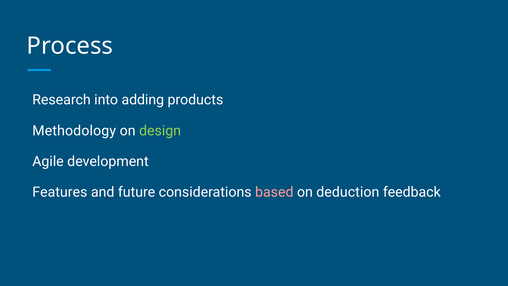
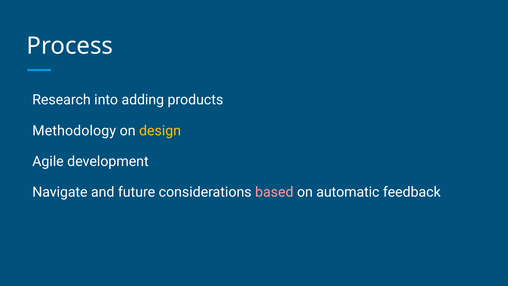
design colour: light green -> yellow (160, 131)
Features: Features -> Navigate (60, 192)
deduction: deduction -> automatic (348, 192)
